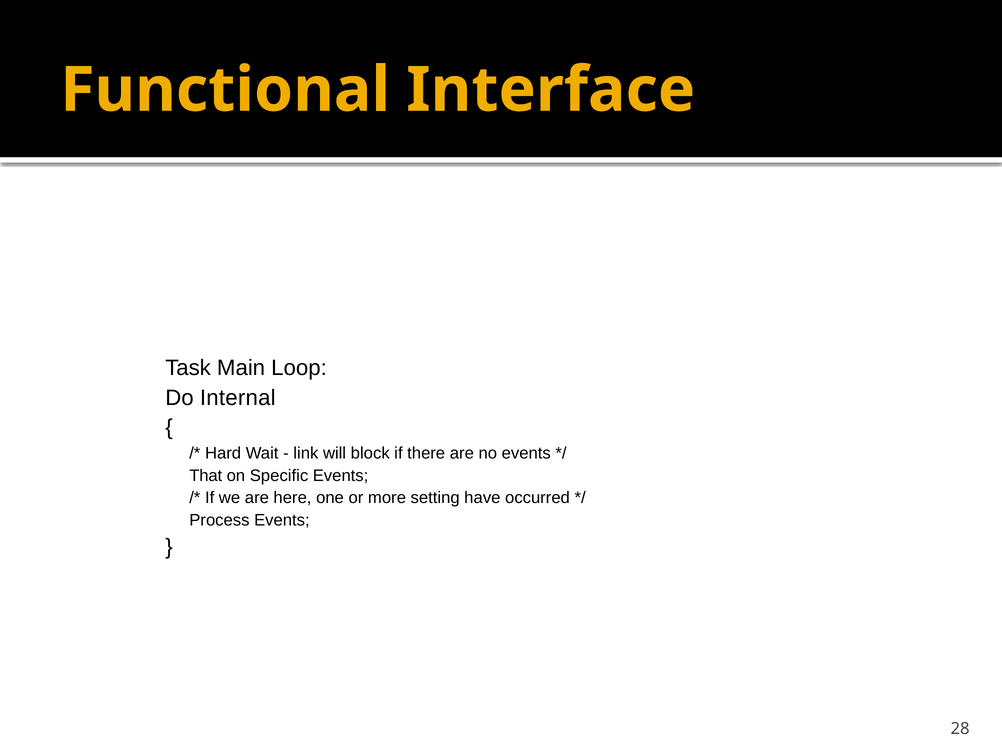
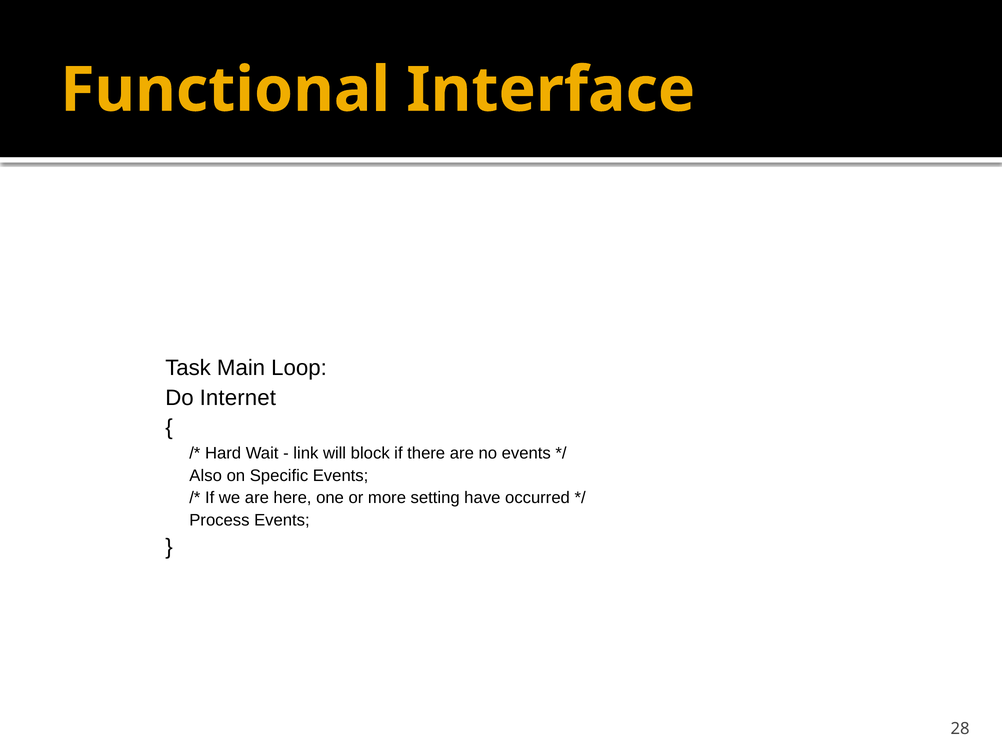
Internal: Internal -> Internet (238, 398)
That: That -> Also (206, 475)
